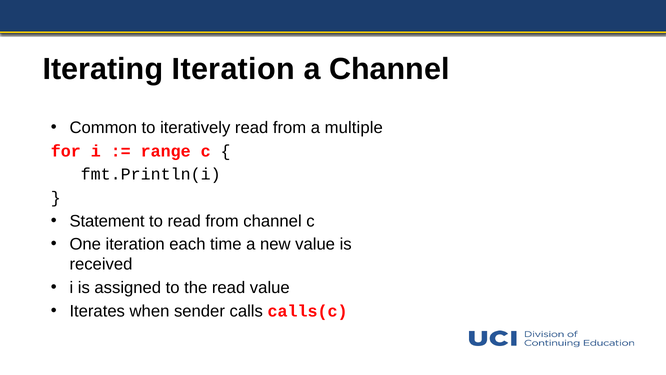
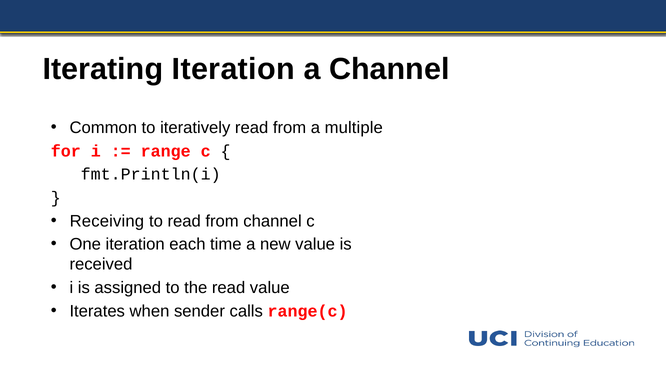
Statement: Statement -> Receiving (107, 221)
calls(c: calls(c -> range(c (308, 311)
